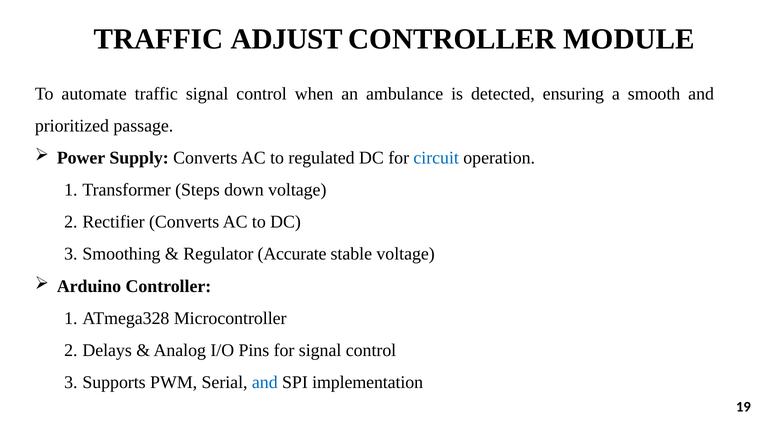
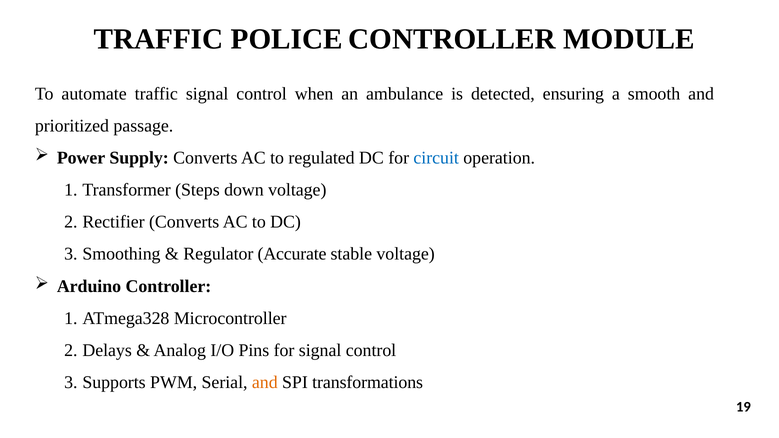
ADJUST: ADJUST -> POLICE (287, 39)
and colour: blue -> orange (265, 383)
implementation: implementation -> transformations (368, 383)
